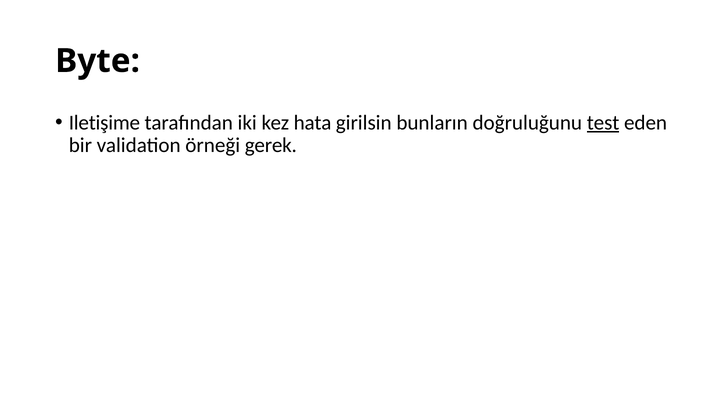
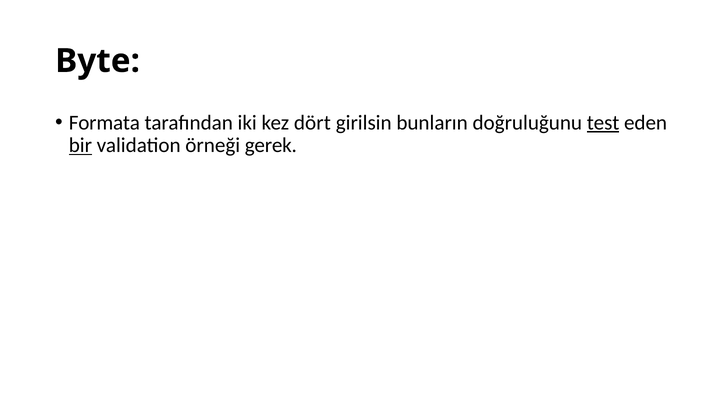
Iletişime: Iletişime -> Formata (104, 122)
hata: hata -> dört (312, 122)
bir underline: none -> present (80, 145)
